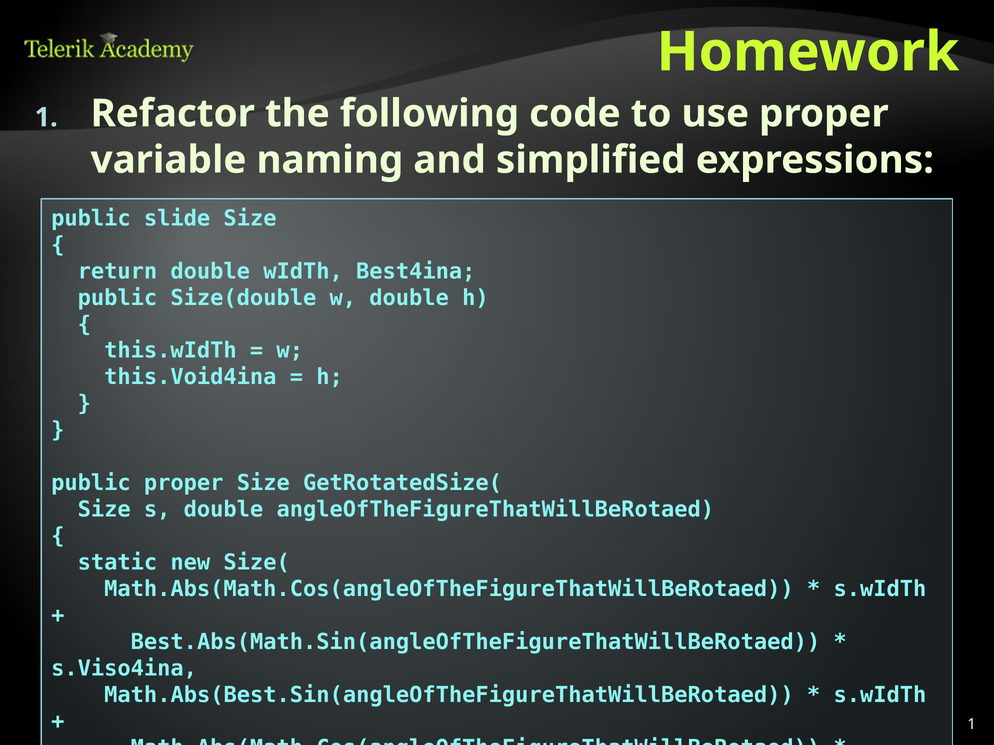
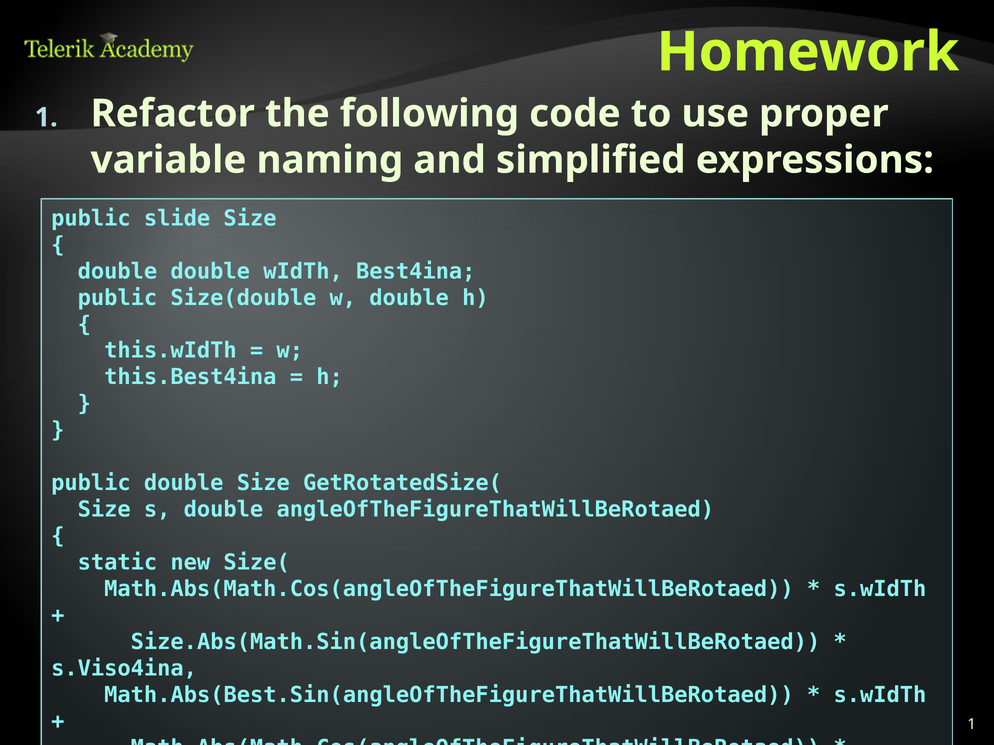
return: return -> double (117, 271)
this.Void4ina: this.Void4ina -> this.Best4ina (190, 377)
public proper: proper -> double (184, 483)
Best.Abs(Math.Sin(angleOfTheFigureThatWillBeRotaed: Best.Abs(Math.Sin(angleOfTheFigureThatWillBeRotaed -> Size.Abs(Math.Sin(angleOfTheFigureThatWillBeRotaed (475, 642)
